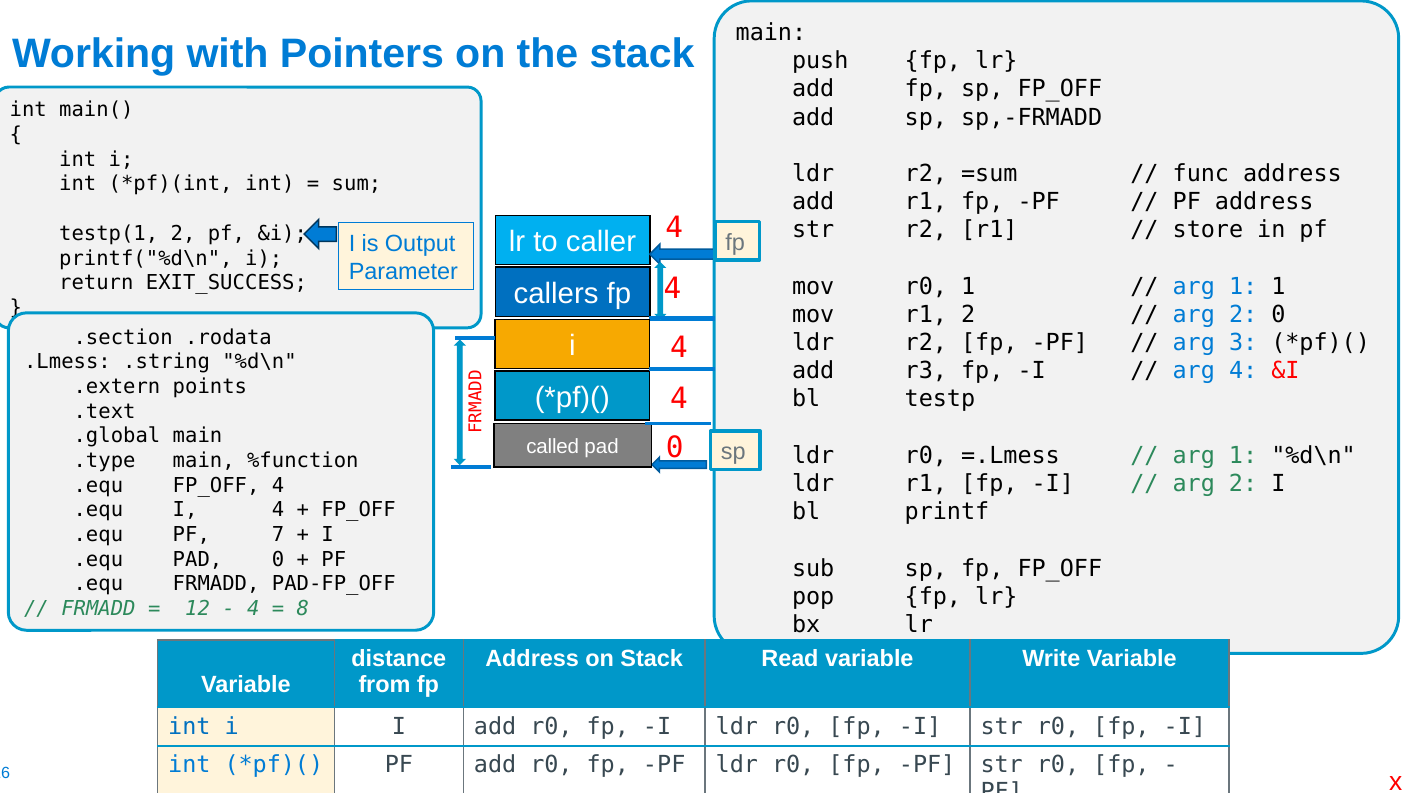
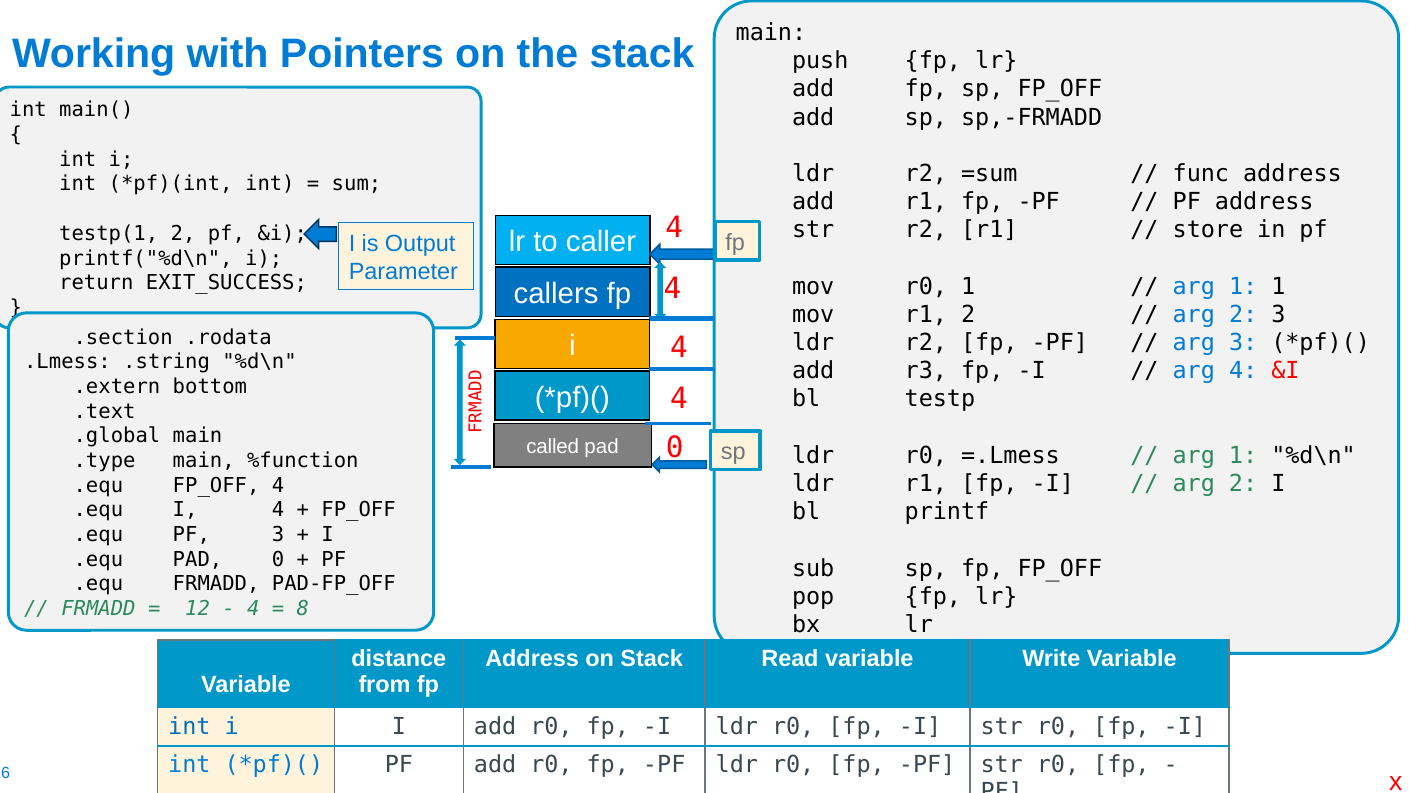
2 0: 0 -> 3 (1278, 315)
points: points -> bottom (210, 386)
PF 7: 7 -> 3 (278, 534)
